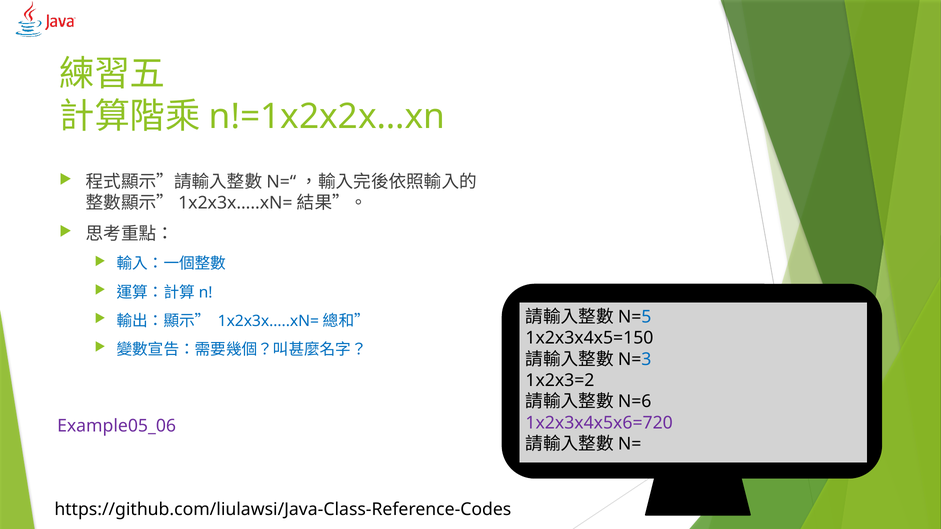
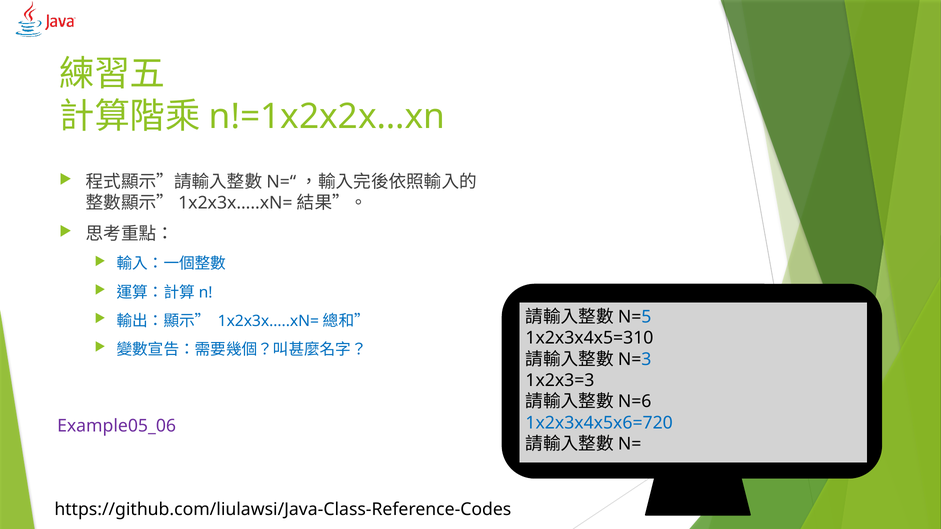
1x2x3x4x5=150: 1x2x3x4x5=150 -> 1x2x3x4x5=310 (589, 338)
1x2x3=2: 1x2x3=2 -> 1x2x3=3 (560, 381)
1x2x3x4x5x6=720 colour: purple -> blue (599, 423)
